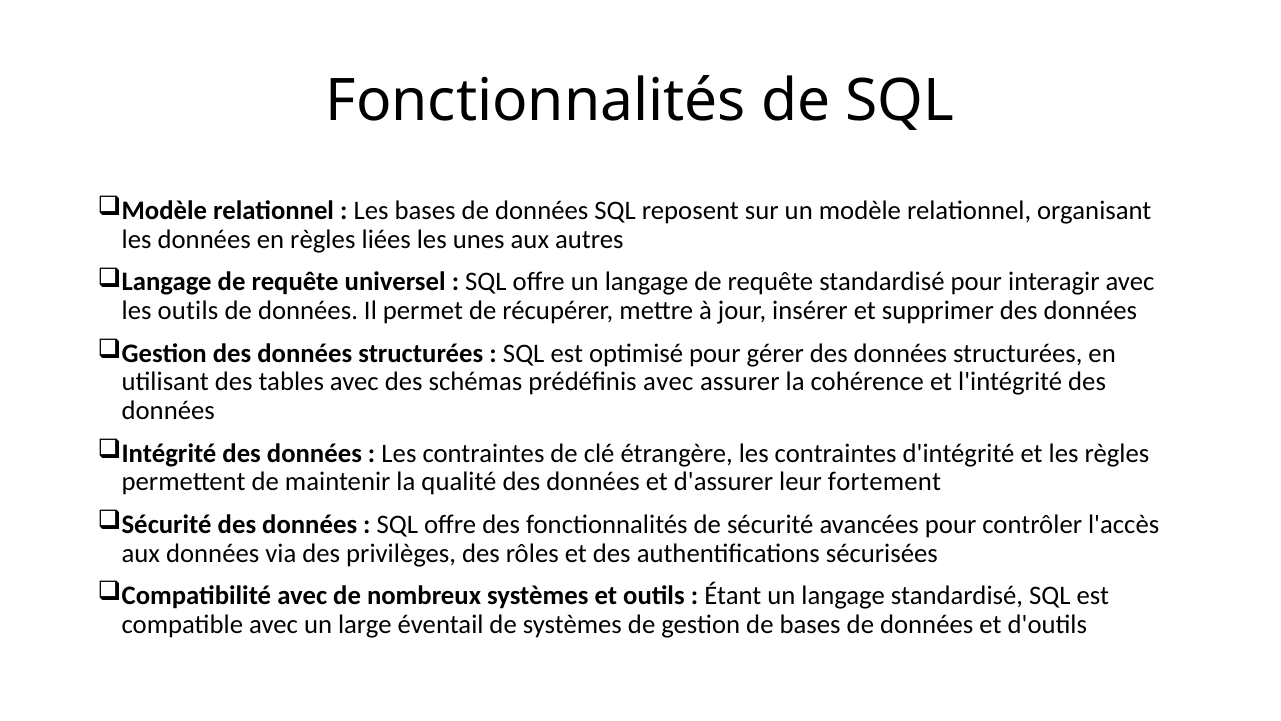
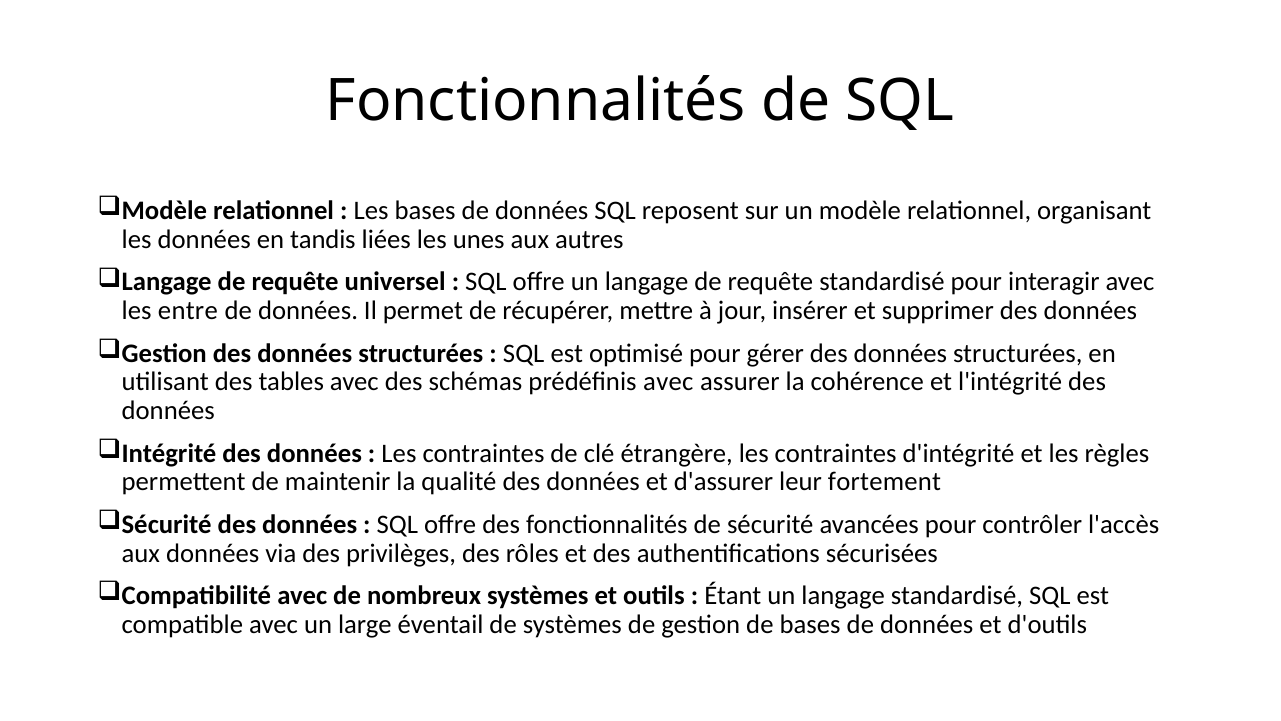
en règles: règles -> tandis (323, 240)
les outils: outils -> entre (188, 311)
